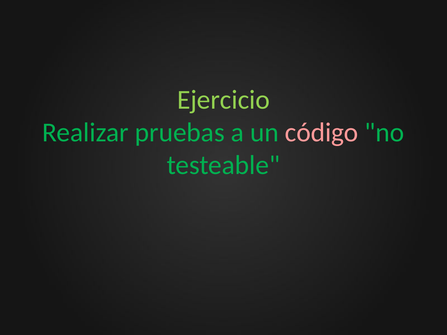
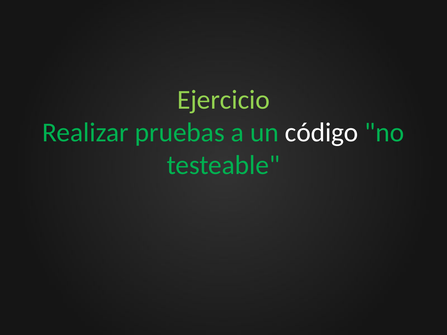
código colour: pink -> white (322, 133)
